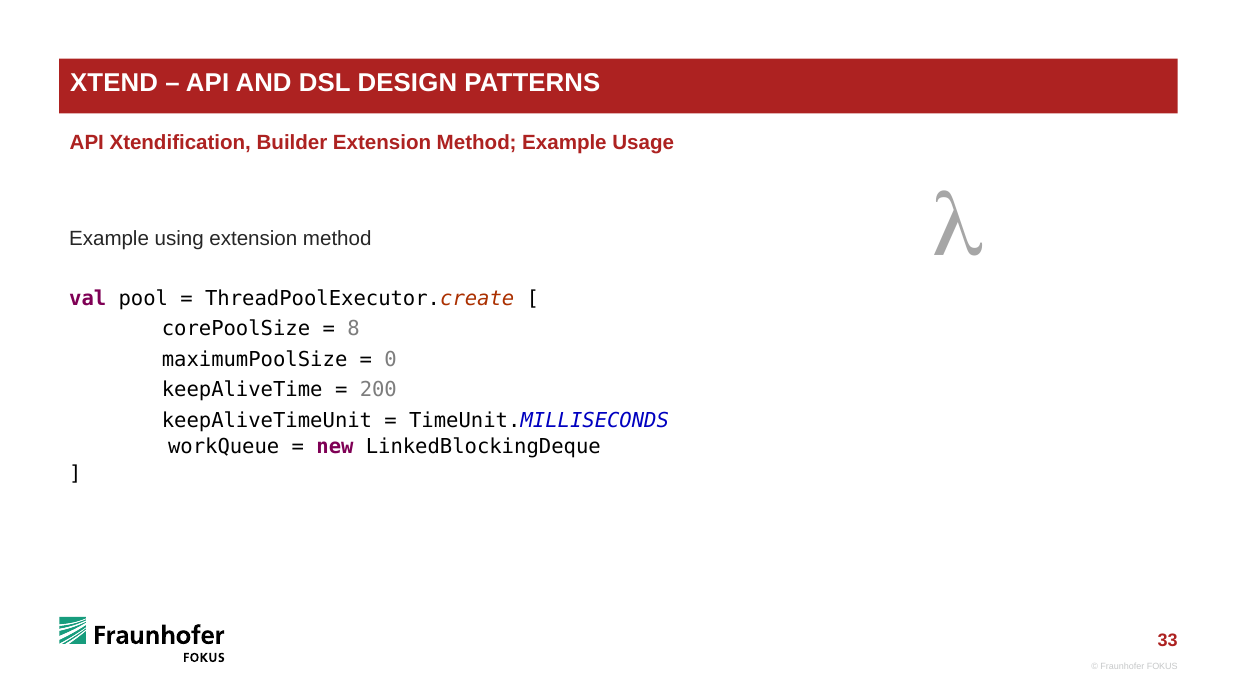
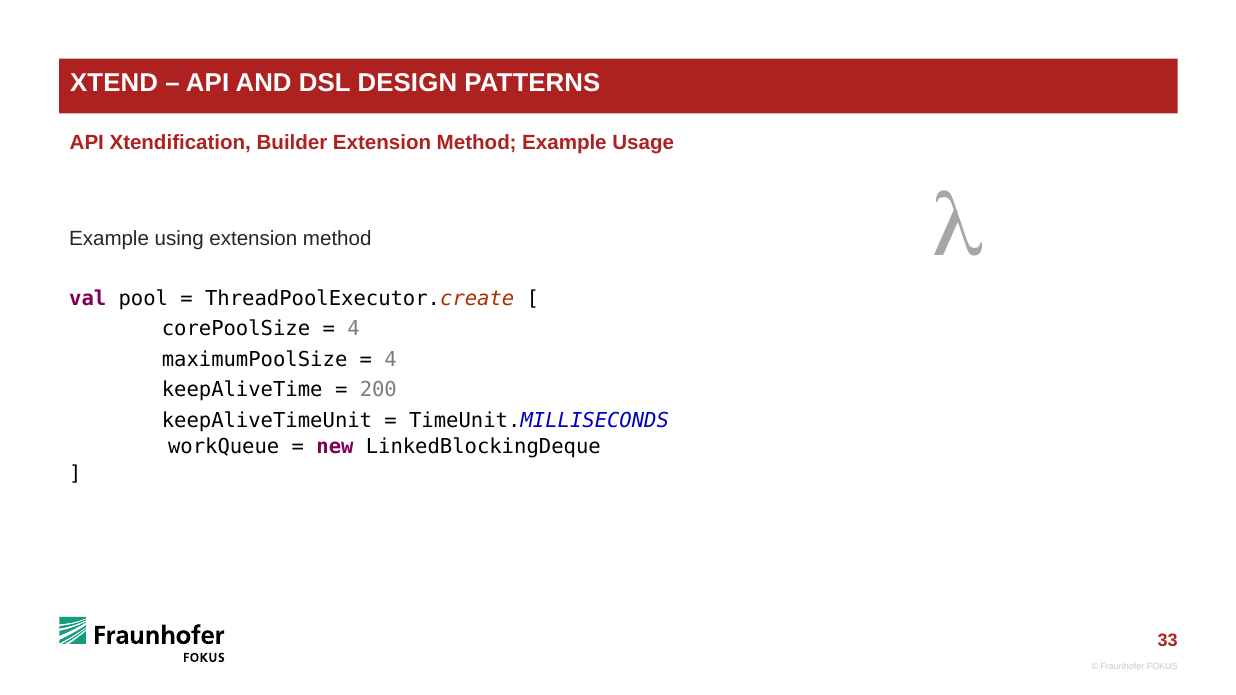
8: 8 -> 4 (354, 329)
0: 0 -> 4 (391, 360)
